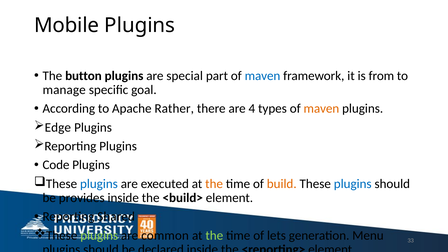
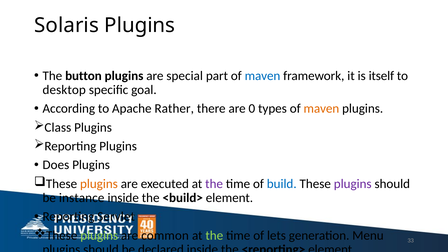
Mobile: Mobile -> Solaris (67, 25)
from: from -> itself (381, 76)
manage: manage -> desktop (64, 90)
4: 4 -> 0 (252, 109)
Edge: Edge -> Class (58, 127)
Code: Code -> Does (56, 165)
plugins colour: blue -> orange (99, 184)
the colour: orange -> purple (214, 184)
build colour: orange -> blue (282, 184)
plugins colour: blue -> purple (353, 184)
provides: provides -> instance (82, 198)
Shared: Shared -> Servlet (116, 217)
